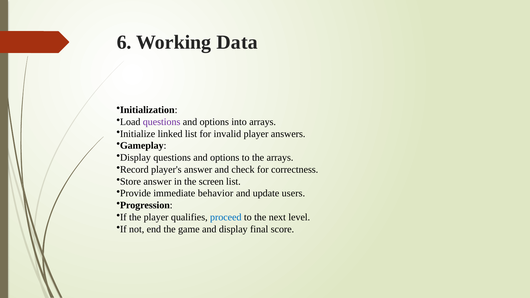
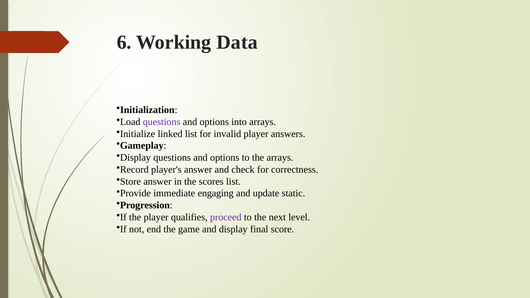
screen: screen -> scores (211, 182)
behavior: behavior -> engaging (216, 193)
users: users -> static (293, 193)
proceed colour: blue -> purple (226, 217)
